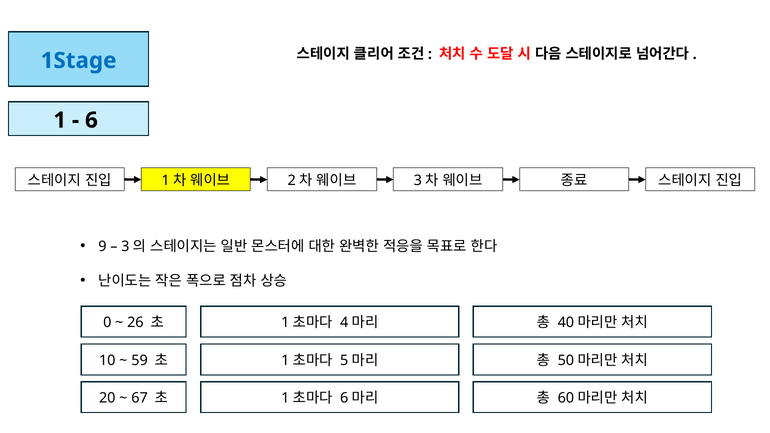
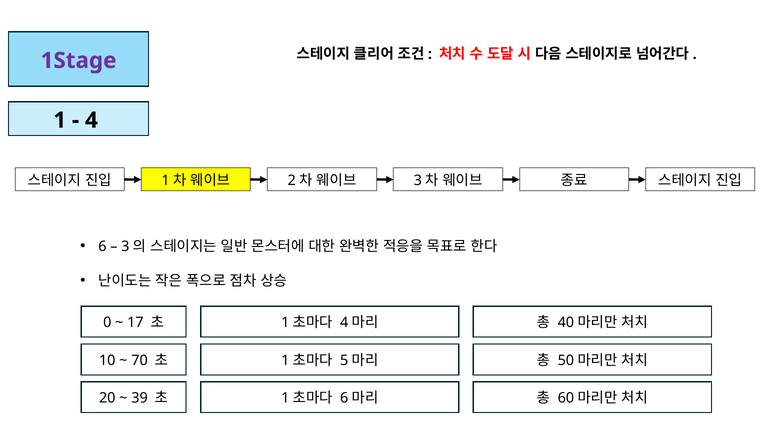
1Stage colour: blue -> purple (79, 61)
6: 6 -> 4 (91, 120)
9: 9 -> 6 (102, 246)
26: 26 -> 17 (135, 323)
59: 59 -> 70 (140, 361)
67: 67 -> 39 (140, 398)
